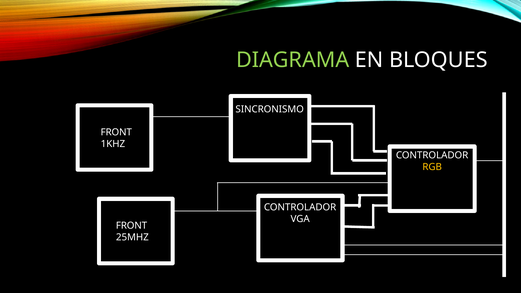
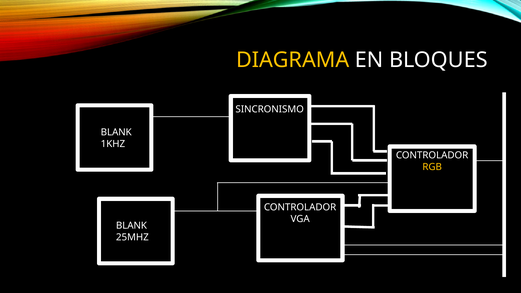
DIAGRAMA colour: light green -> yellow (293, 60)
FRONT: FRONT -> BLANK (116, 132)
FRONT: FRONT -> BLANK (131, 226)
